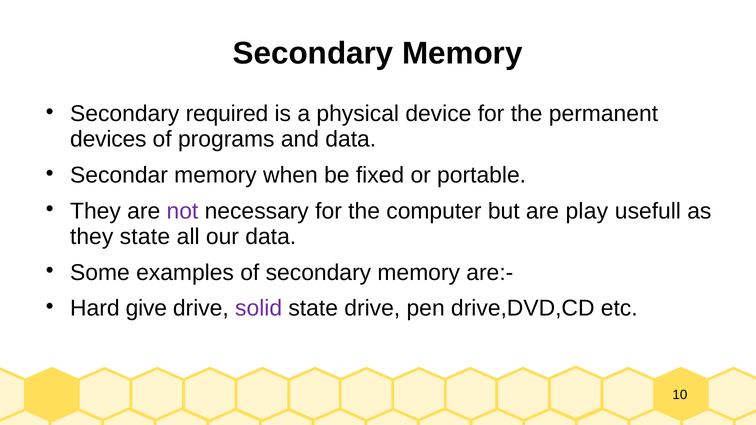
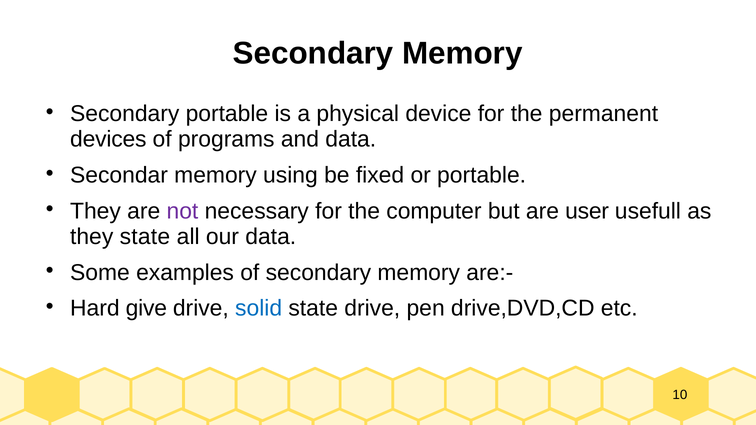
Secondary required: required -> portable (227, 114)
when: when -> using (290, 175)
play: play -> user (587, 211)
solid colour: purple -> blue (259, 309)
